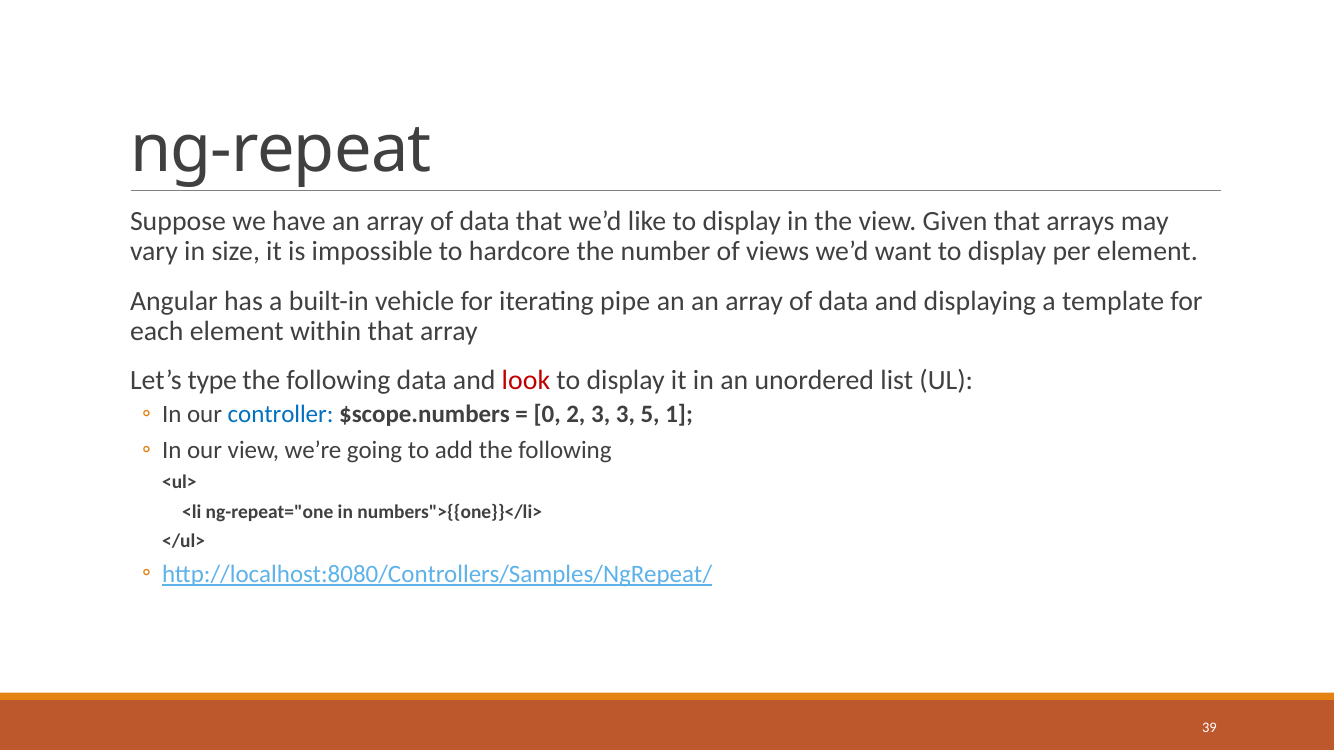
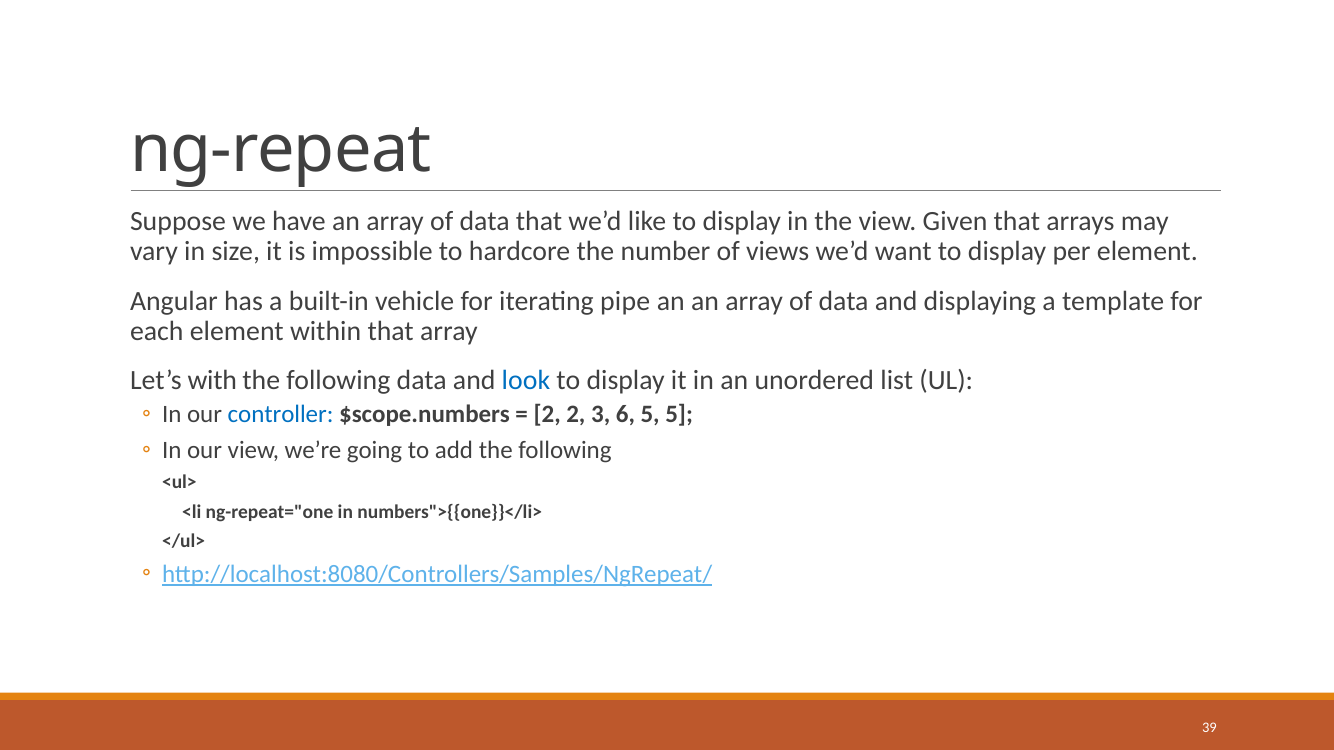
type: type -> with (212, 381)
look colour: red -> blue (526, 381)
0: 0 -> 2 (547, 415)
3 3: 3 -> 6 (625, 415)
5 1: 1 -> 5 (679, 415)
